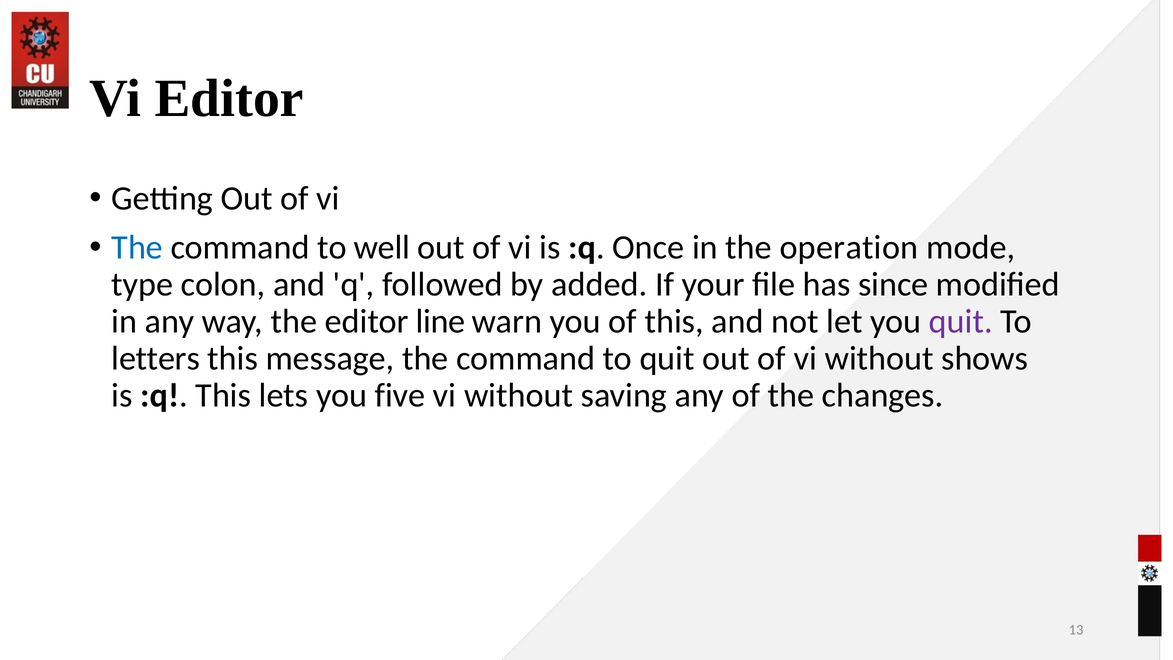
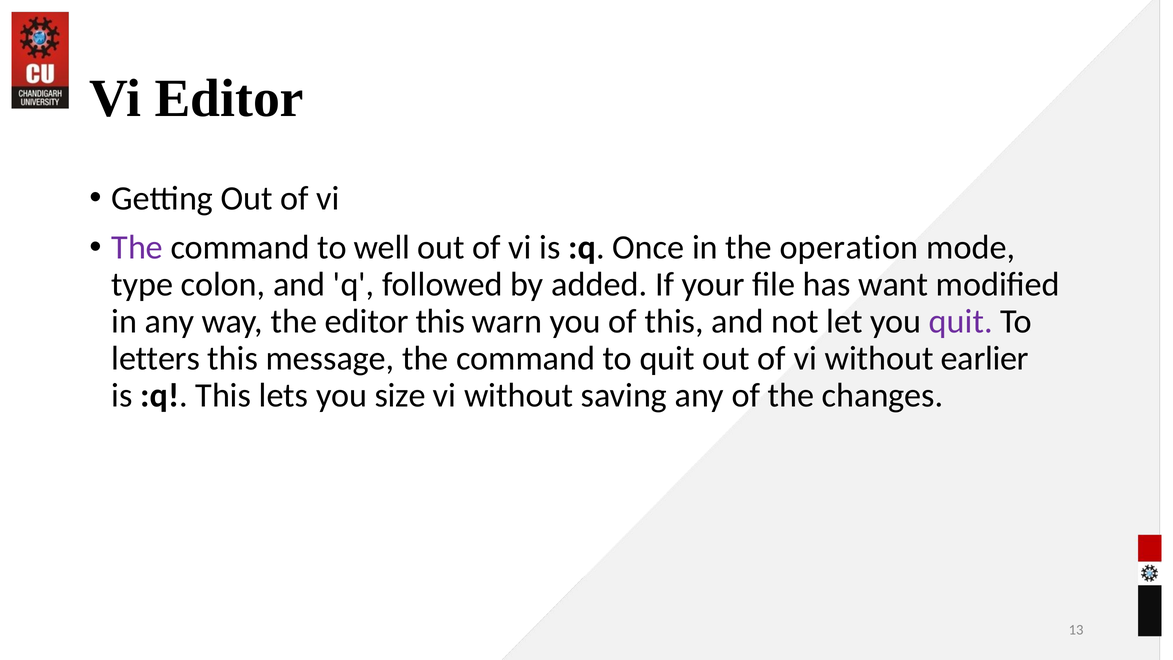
The colour: blue -> purple (137, 248)
since: since -> want (893, 284)
editor line: line -> this (440, 321)
shows: shows -> earlier (985, 358)
five: five -> size (400, 395)
